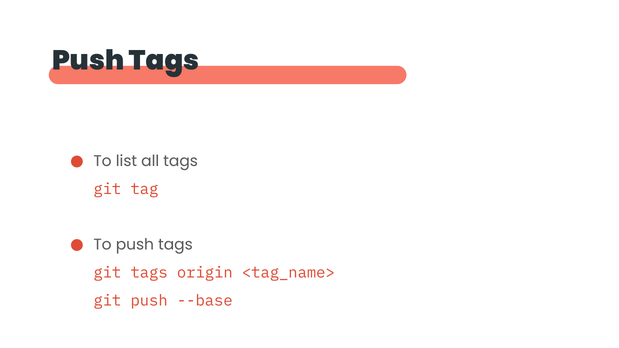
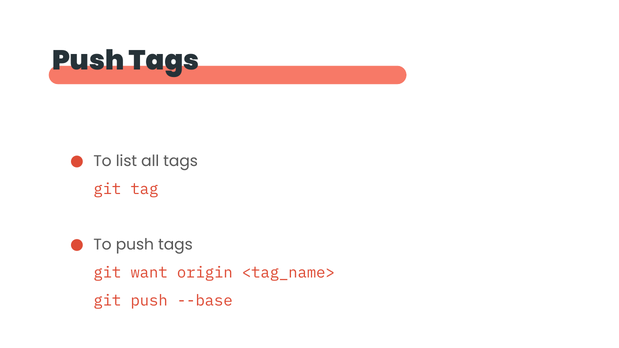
git tags: tags -> want (149, 273)
